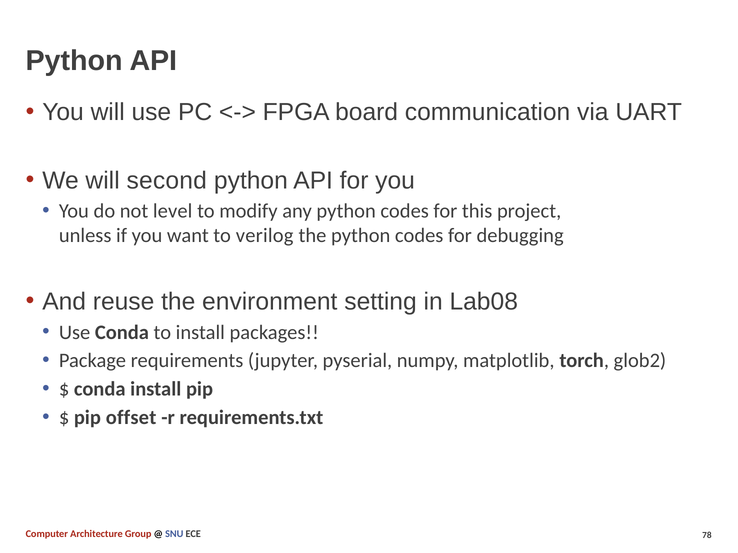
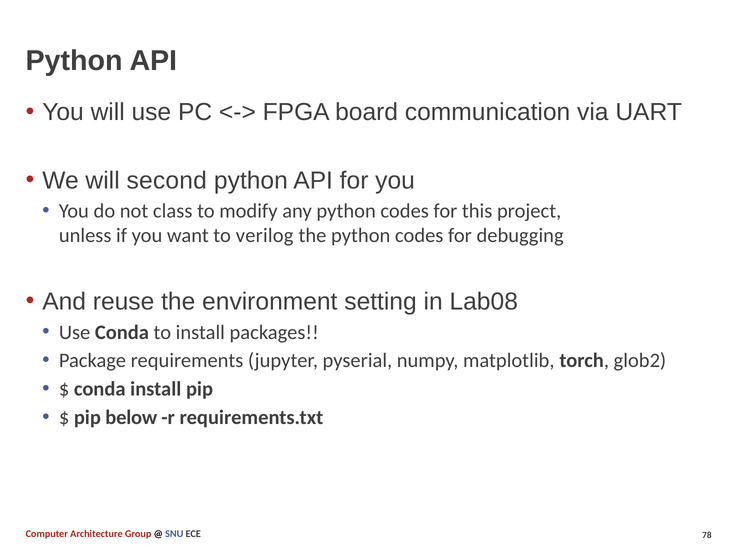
level: level -> class (173, 211)
offset: offset -> below (131, 418)
